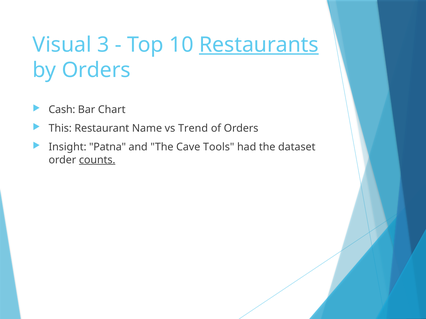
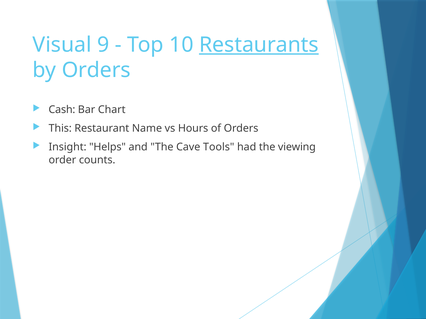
3: 3 -> 9 (103, 45)
Trend: Trend -> Hours (193, 129)
Patna: Patna -> Helps (108, 147)
dataset: dataset -> viewing (297, 147)
counts underline: present -> none (97, 160)
